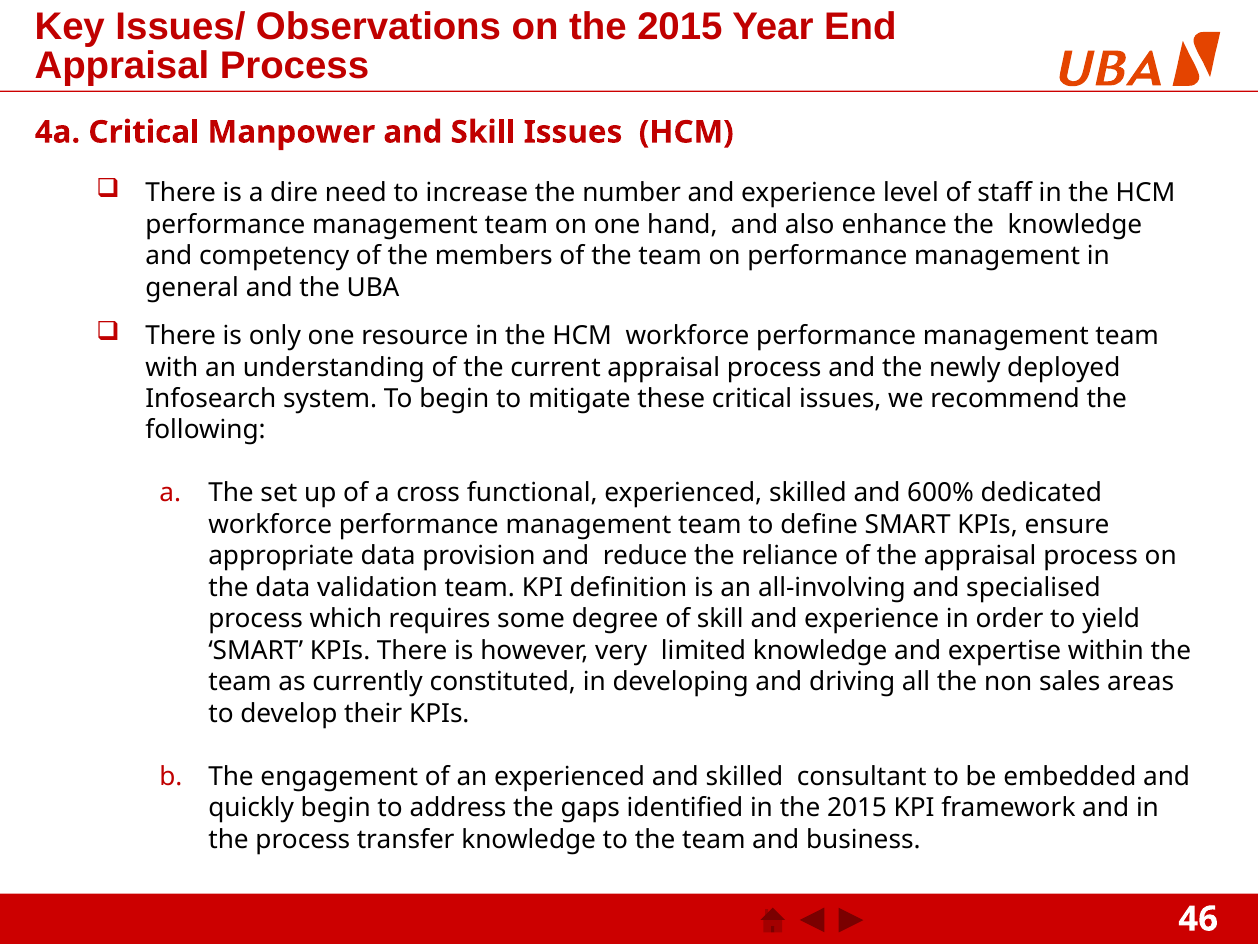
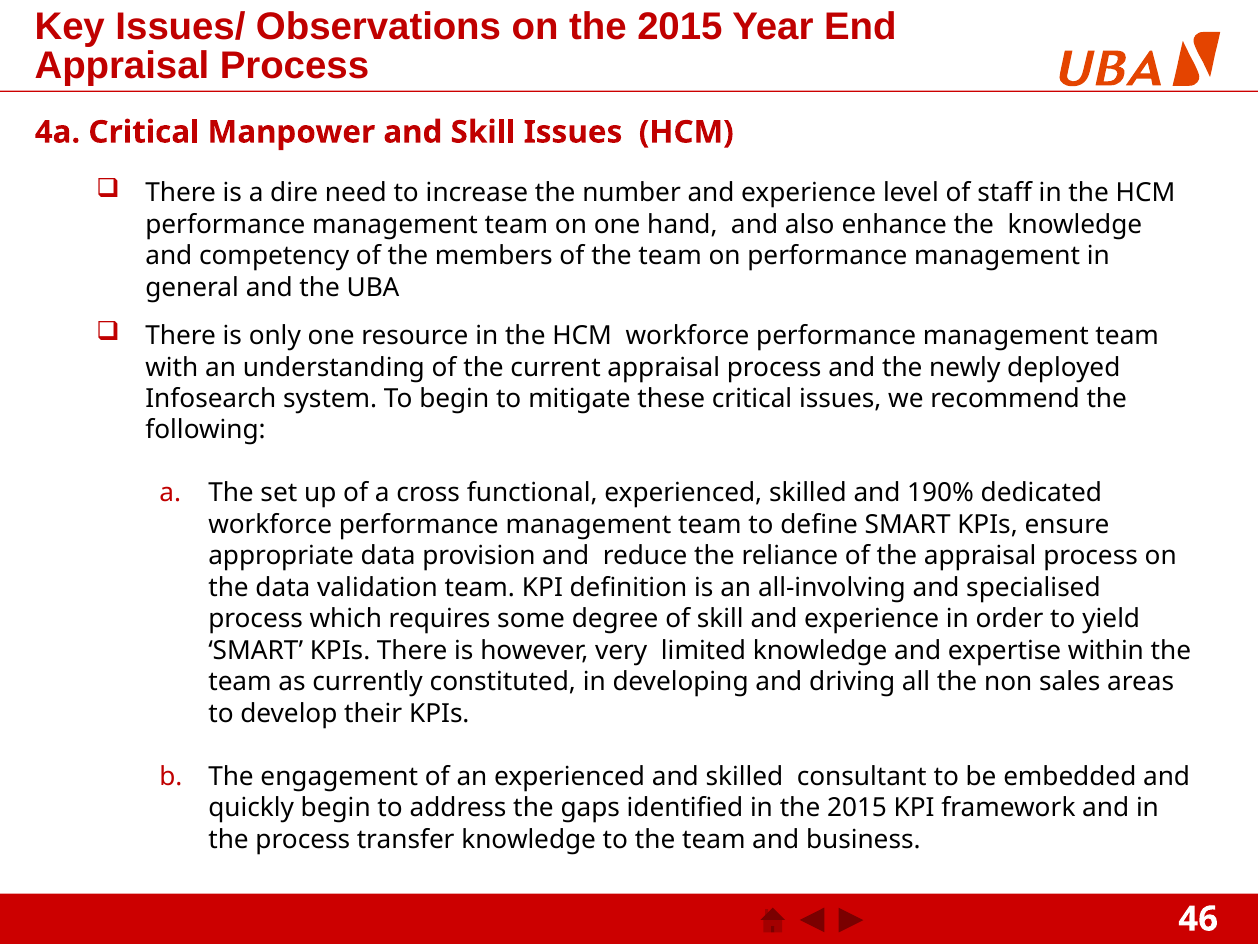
600%: 600% -> 190% (941, 493)
